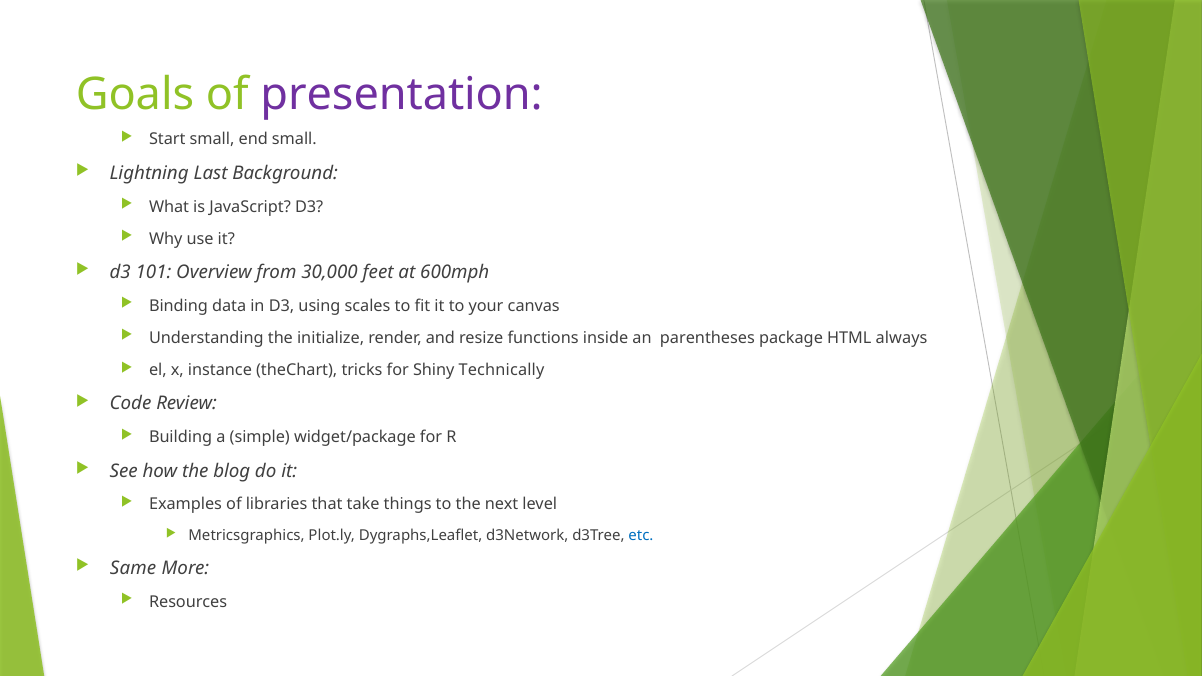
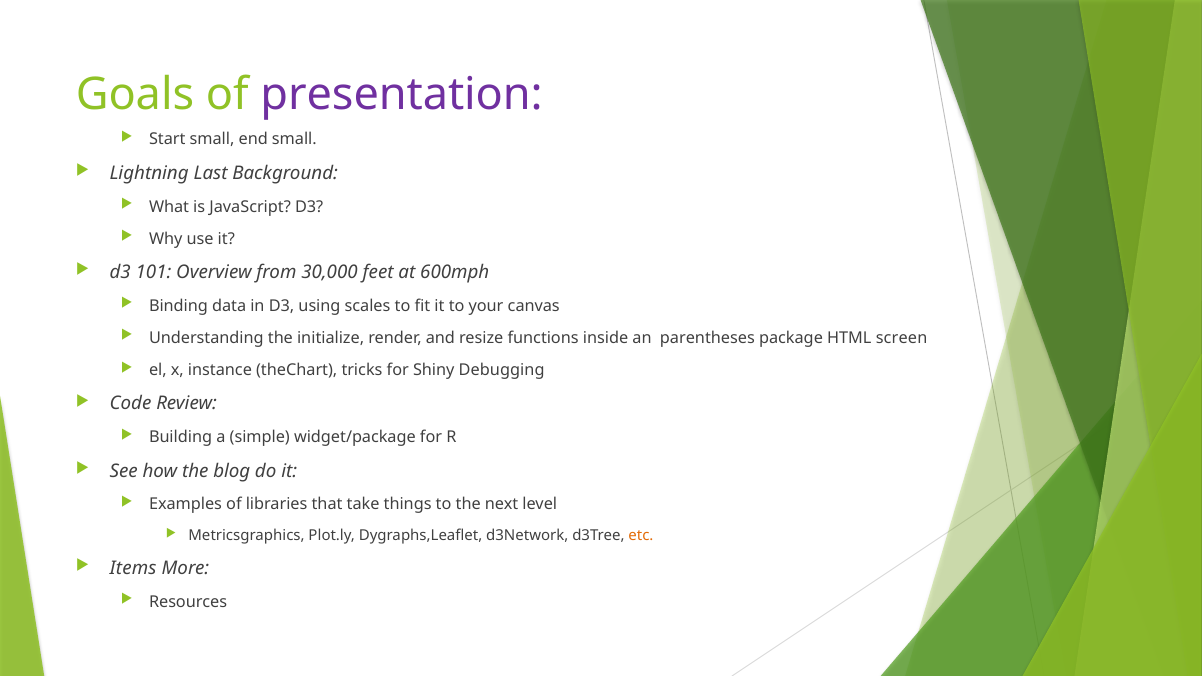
always: always -> screen (902, 338)
Technically: Technically -> Debugging (502, 370)
etc colour: blue -> orange (641, 536)
Same: Same -> Items (133, 569)
